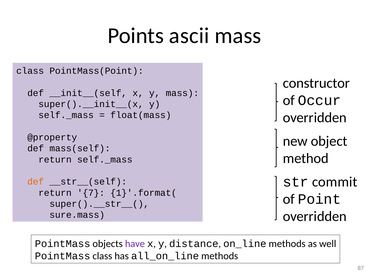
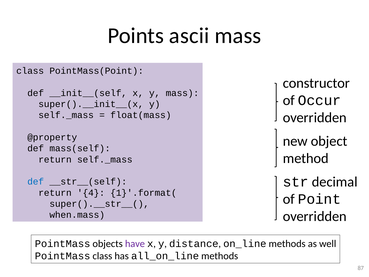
commit: commit -> decimal (335, 182)
def colour: orange -> blue (36, 181)
7: 7 -> 4 (91, 193)
sure.mass: sure.mass -> when.mass (77, 215)
